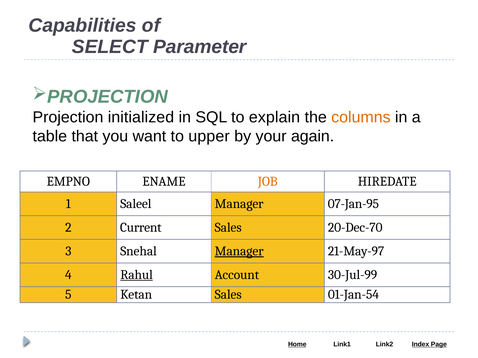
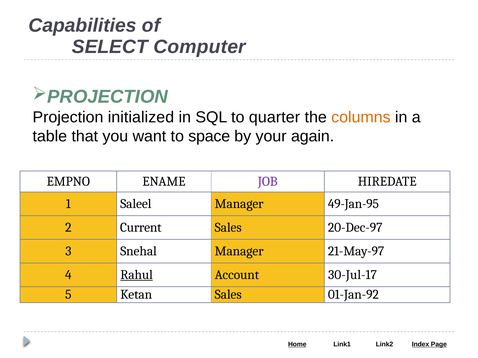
Parameter: Parameter -> Computer (200, 47)
explain: explain -> quarter (274, 117)
upper: upper -> space (209, 137)
JOB colour: orange -> purple (268, 182)
07-Jan-95: 07-Jan-95 -> 49-Jan-95 (353, 204)
20-Dec-70: 20-Dec-70 -> 20-Dec-97 (355, 228)
Manager underline: present -> none (239, 251)
30-Jul-99: 30-Jul-99 -> 30-Jul-17 (352, 275)
01-Jan-54: 01-Jan-54 -> 01-Jan-92 (353, 295)
